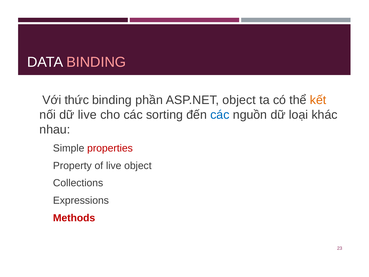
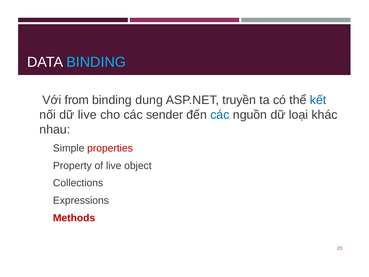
BINDING colour: pink -> light blue (96, 62)
thức: thức -> from (77, 100)
phần: phần -> dung (149, 100)
ASP.NET object: object -> truyền (239, 100)
kết colour: orange -> blue (318, 100)
sorting: sorting -> sender (165, 115)
